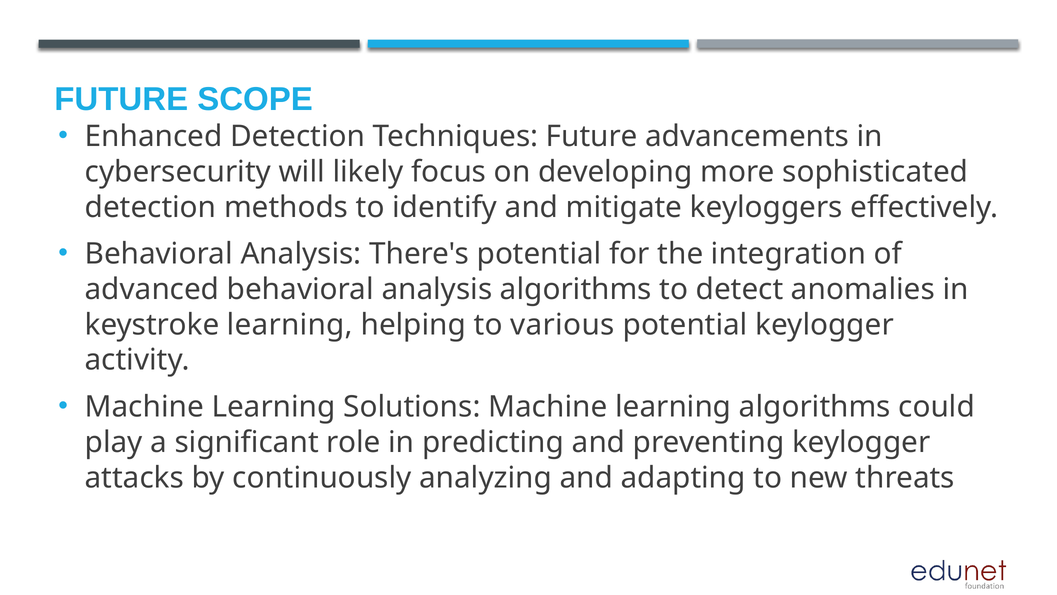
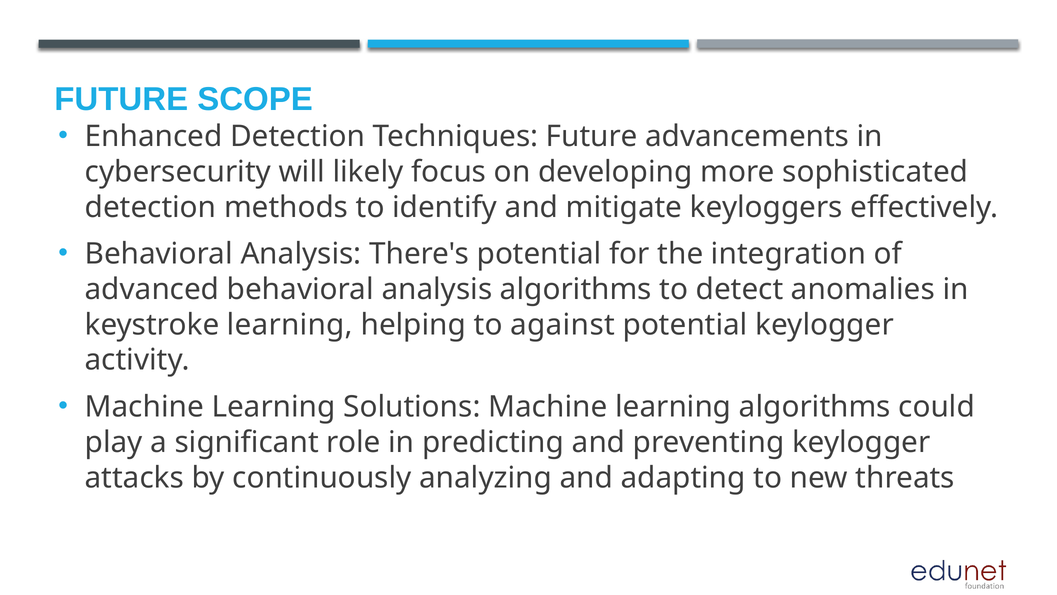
various: various -> against (563, 325)
